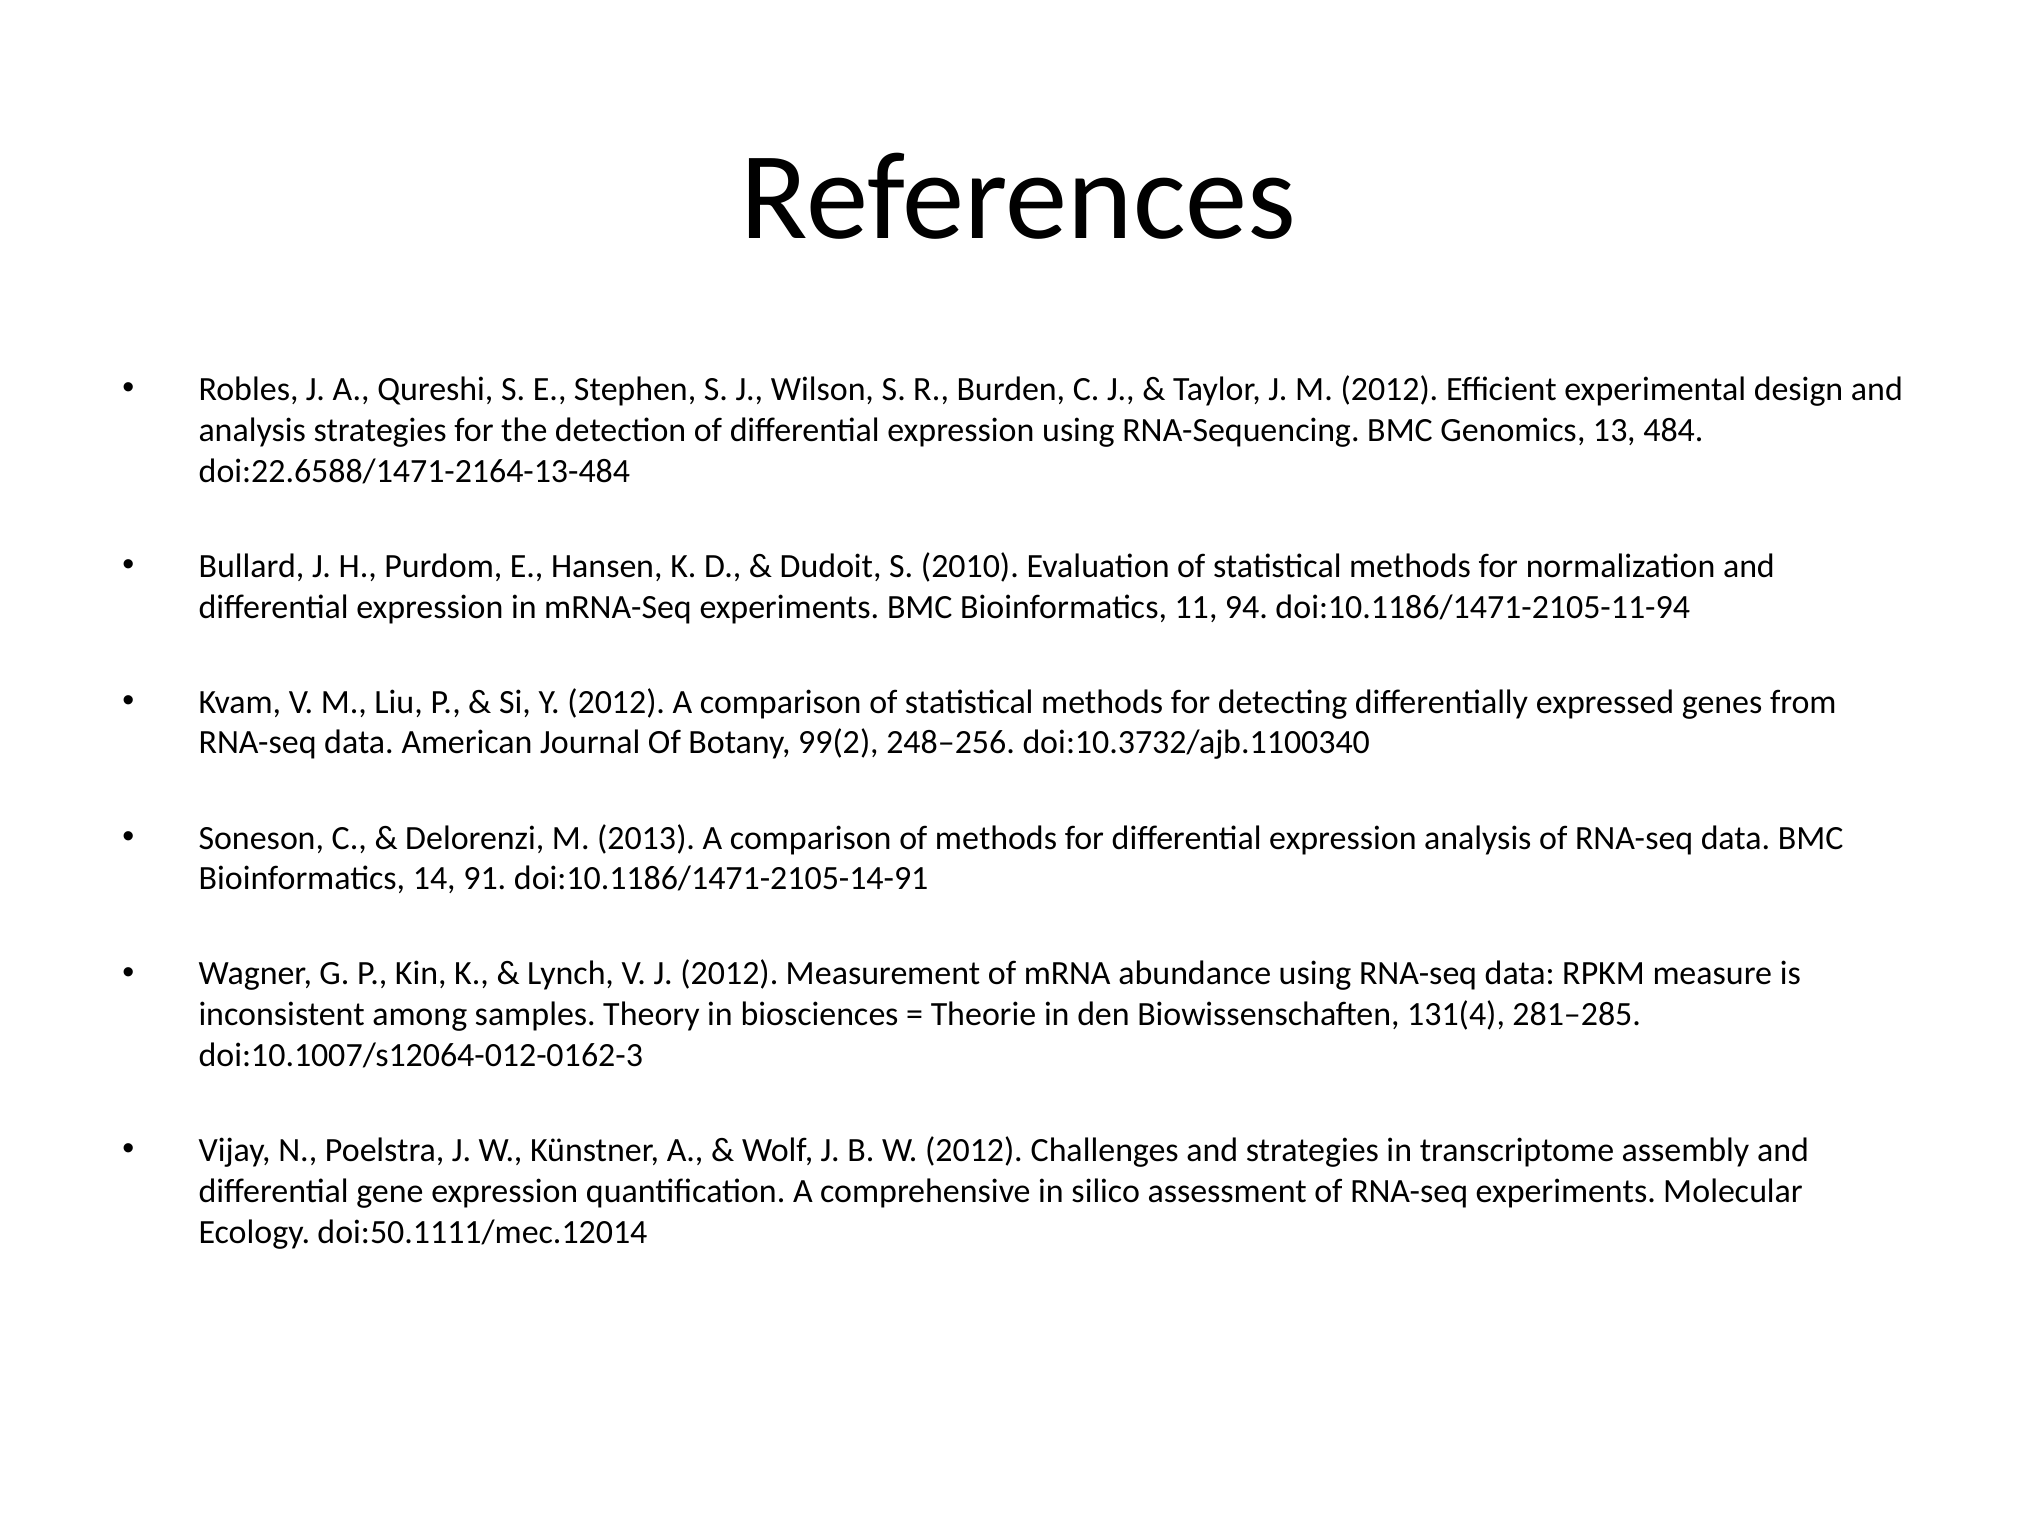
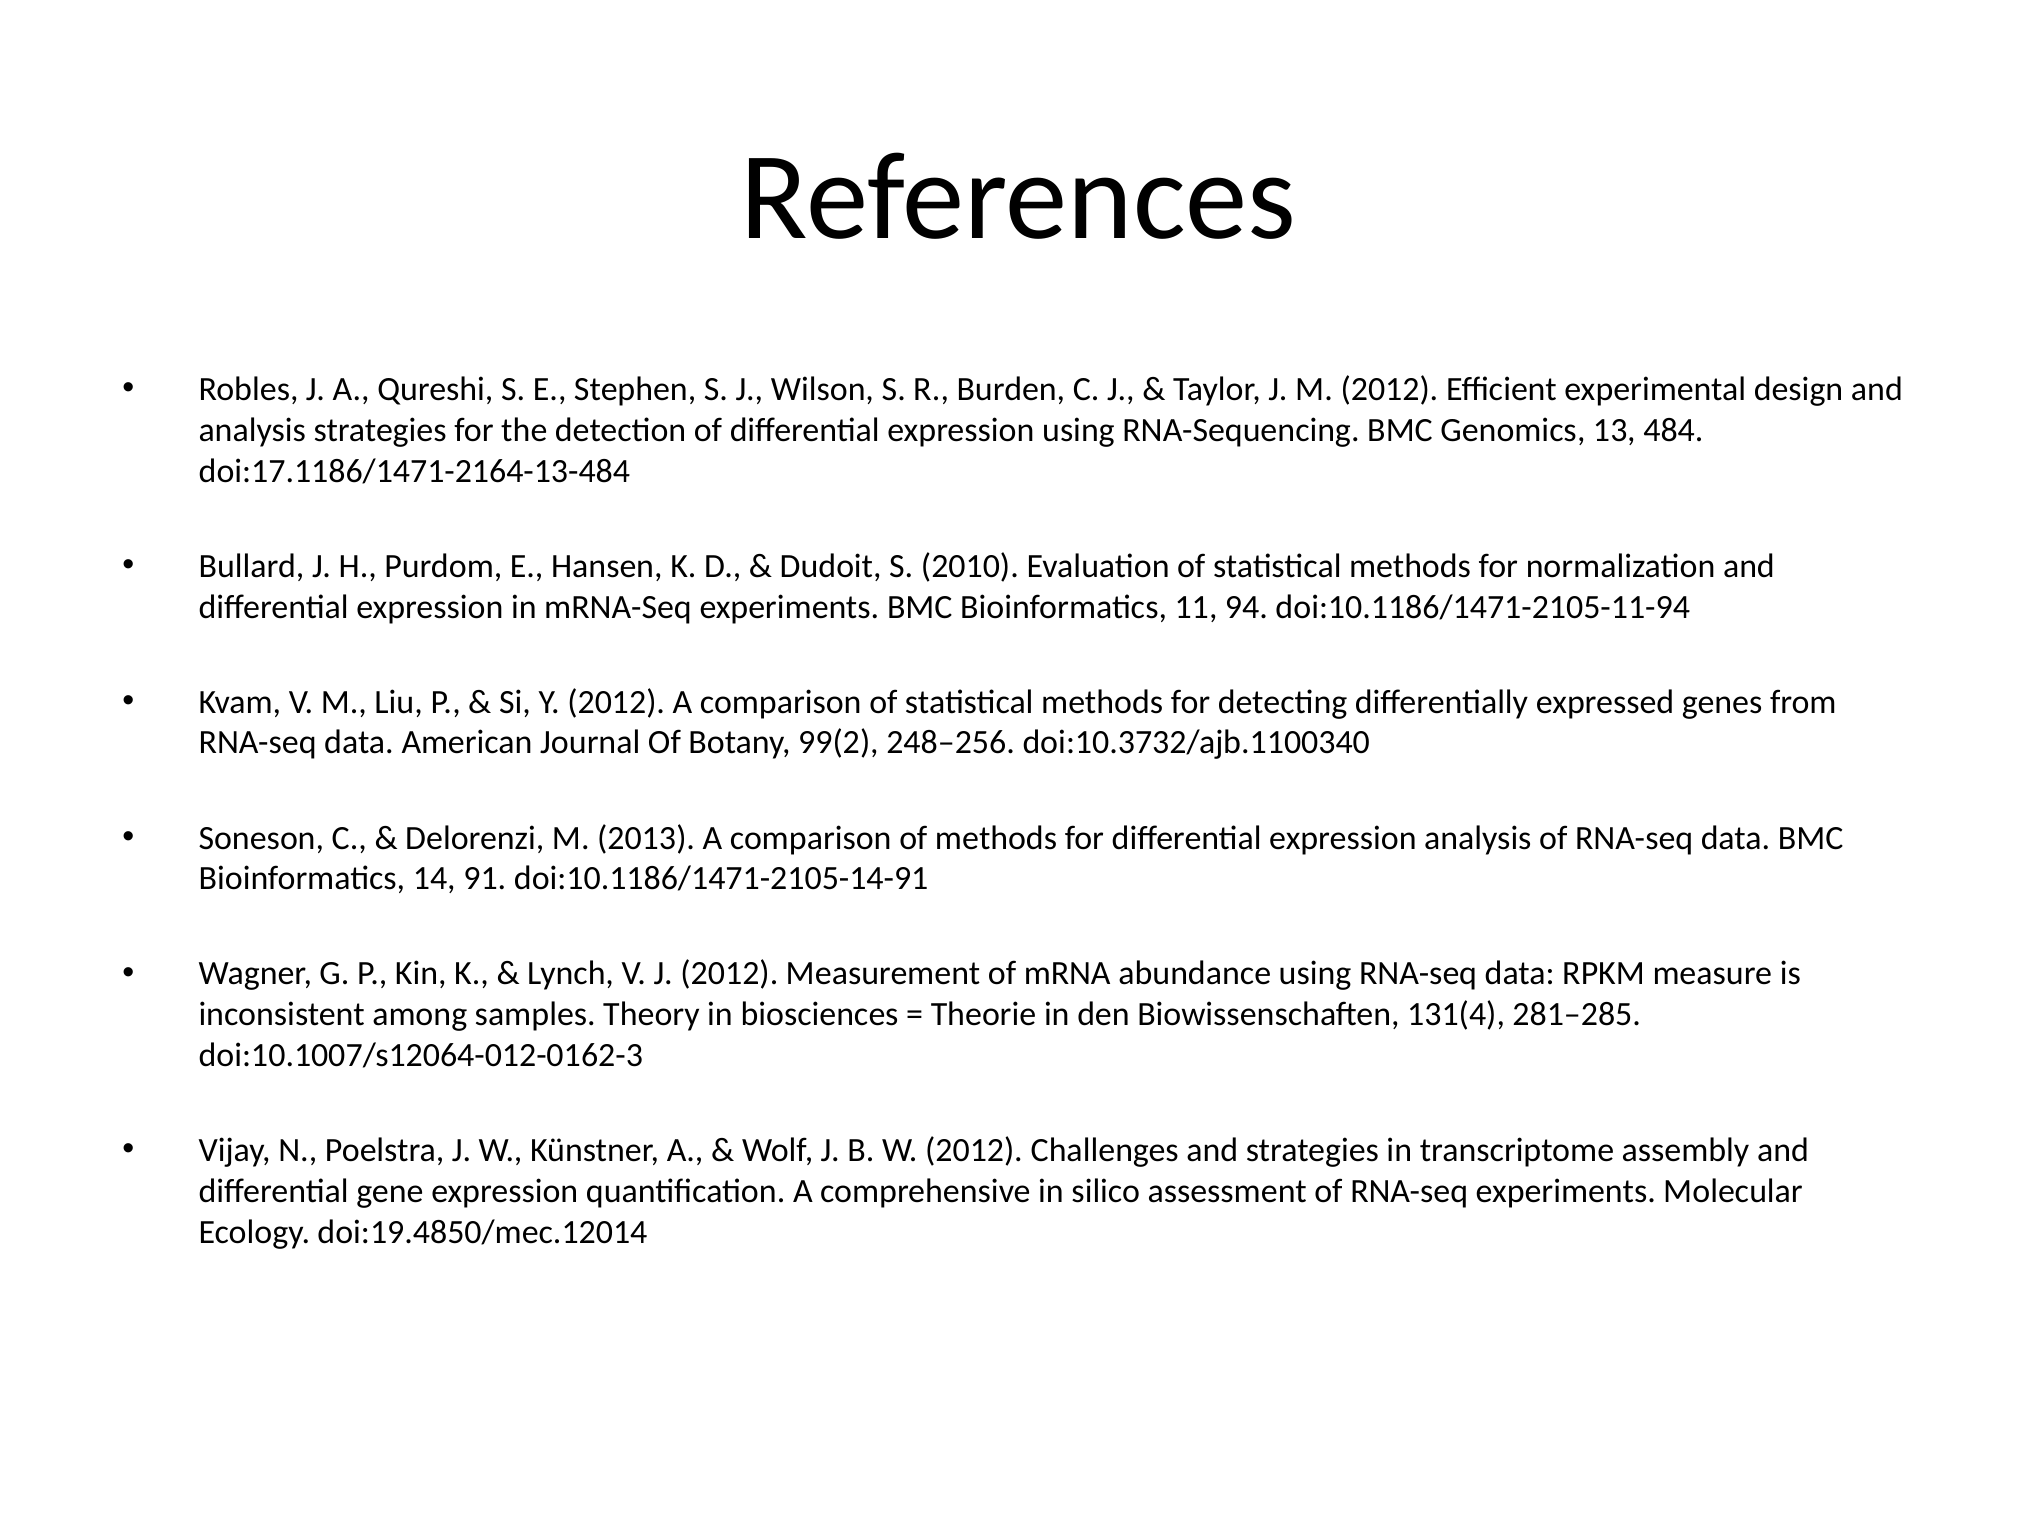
doi:22.6588/1471-2164-13-484: doi:22.6588/1471-2164-13-484 -> doi:17.1186/1471-2164-13-484 (414, 471)
doi:50.1111/mec.12014: doi:50.1111/mec.12014 -> doi:19.4850/mec.12014 (482, 1232)
